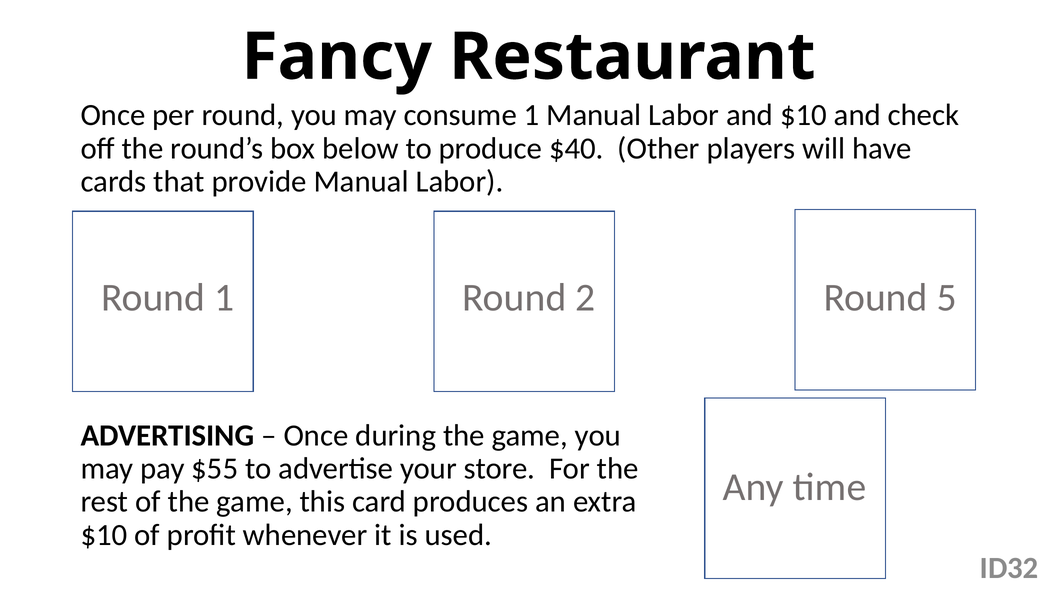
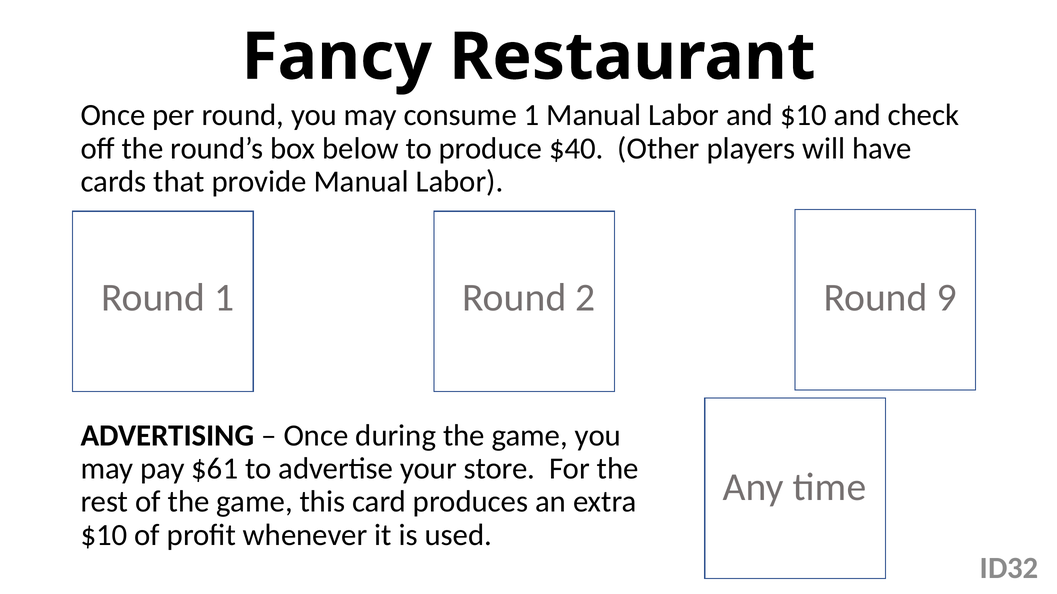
5: 5 -> 9 (947, 298)
$55: $55 -> $61 (215, 469)
